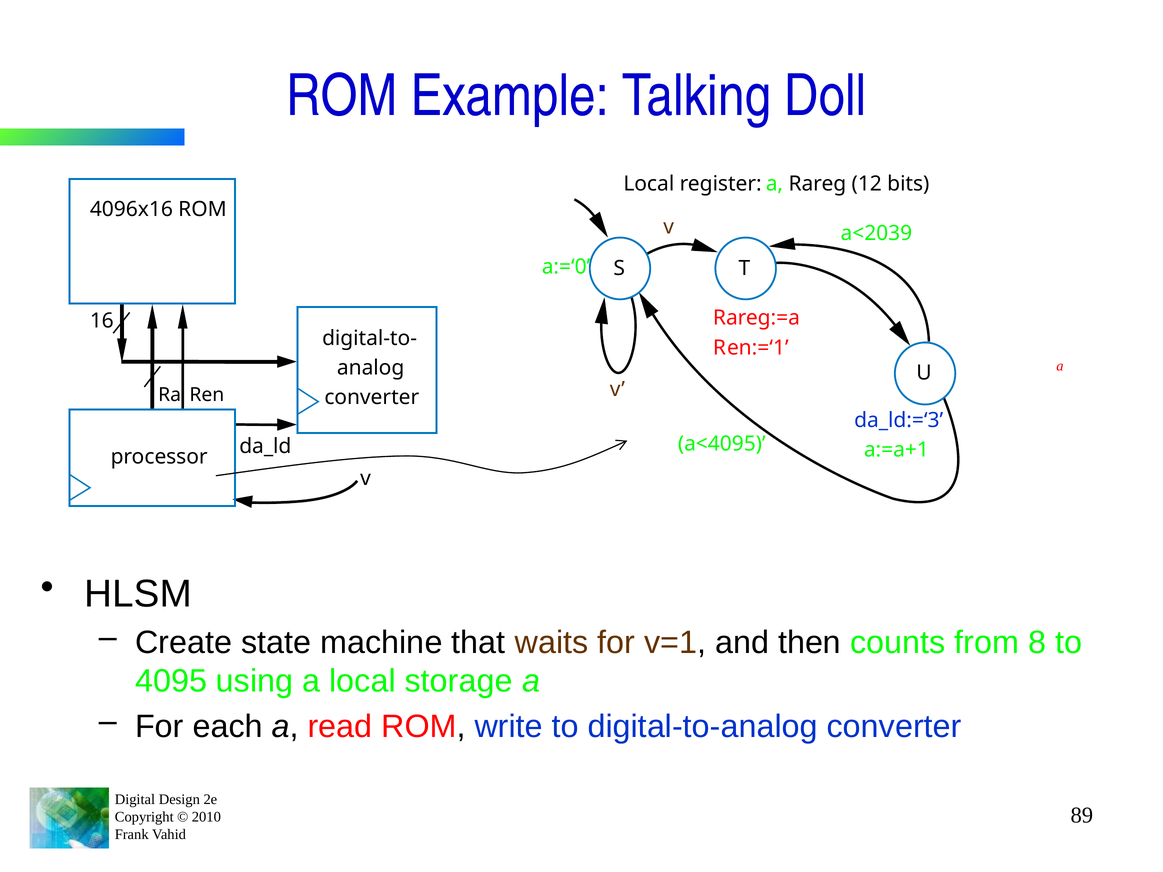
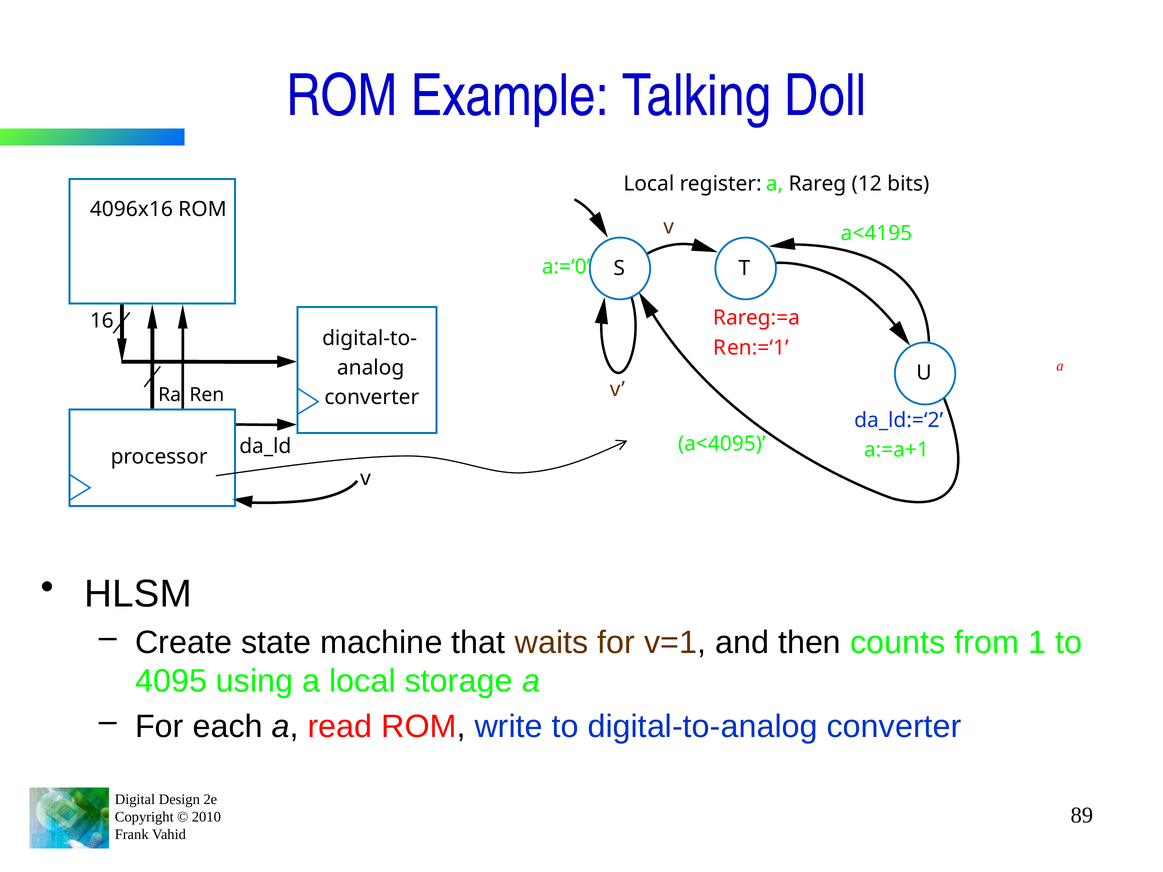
a<2039: a<2039 -> a<4195 (876, 234)
da_ld:=‘3: da_ld:=‘3 -> da_ld:=‘2 (899, 421)
8: 8 -> 1 (1037, 643)
